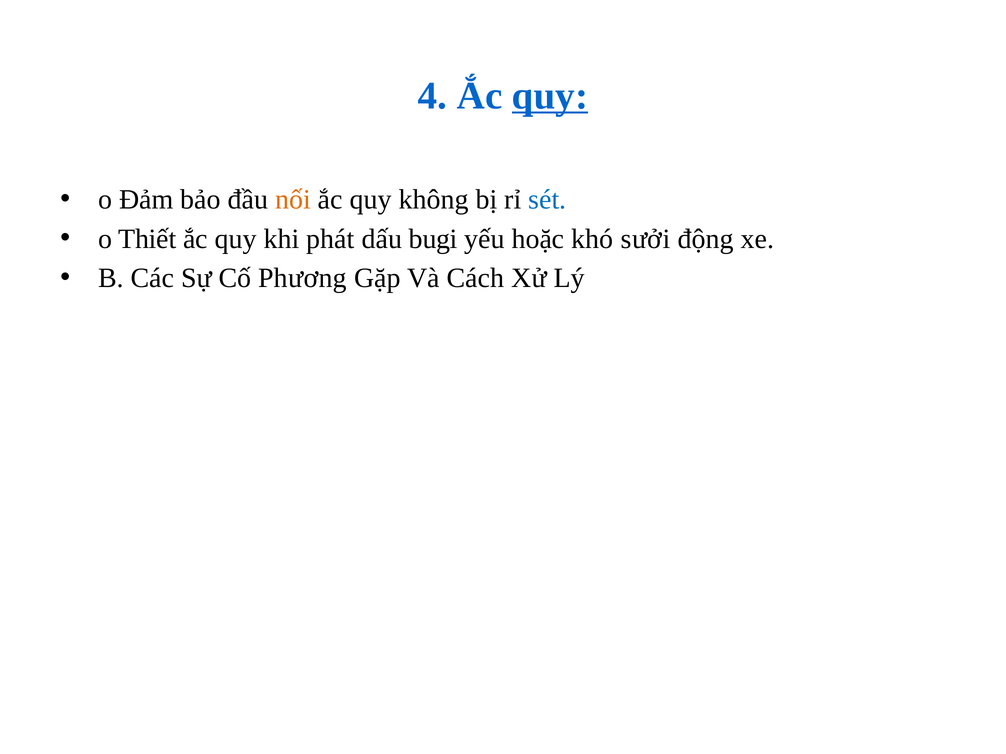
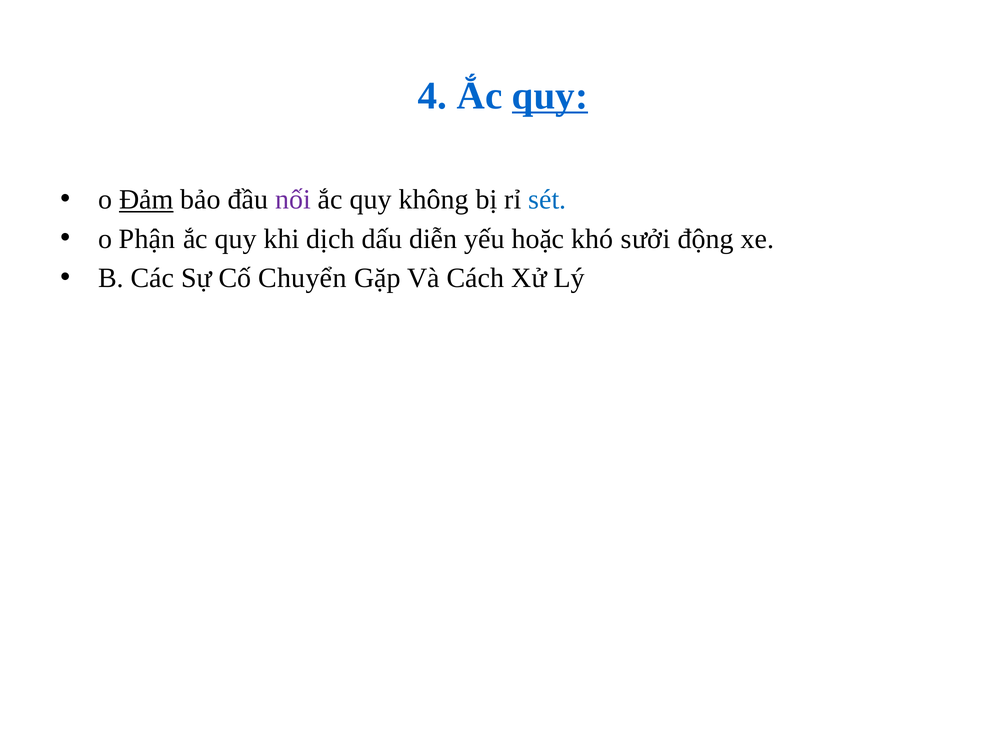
Đảm underline: none -> present (146, 200)
nối colour: orange -> purple (293, 200)
Thiết: Thiết -> Phận (147, 239)
phát: phát -> dịch (331, 239)
bugi: bugi -> diễn (433, 239)
Phương: Phương -> Chuyển (302, 278)
